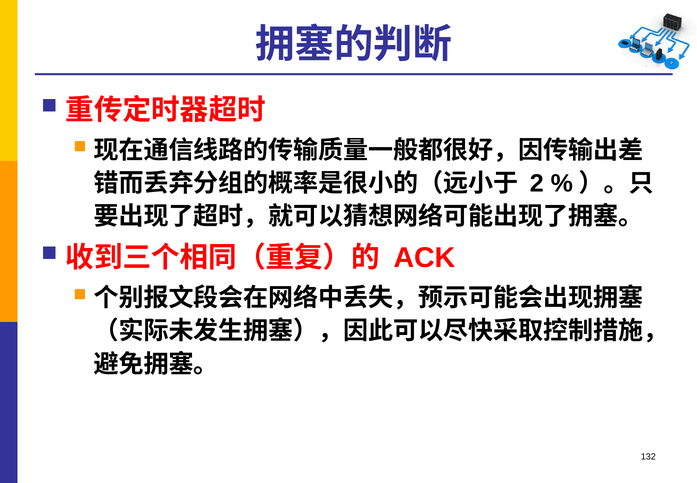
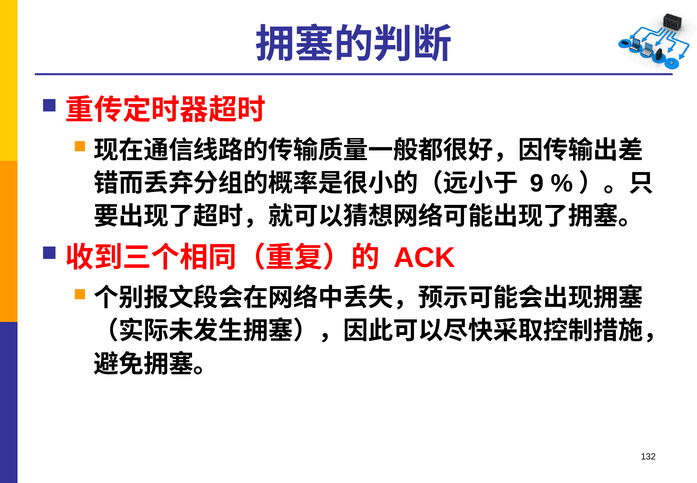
2: 2 -> 9 (537, 183)
